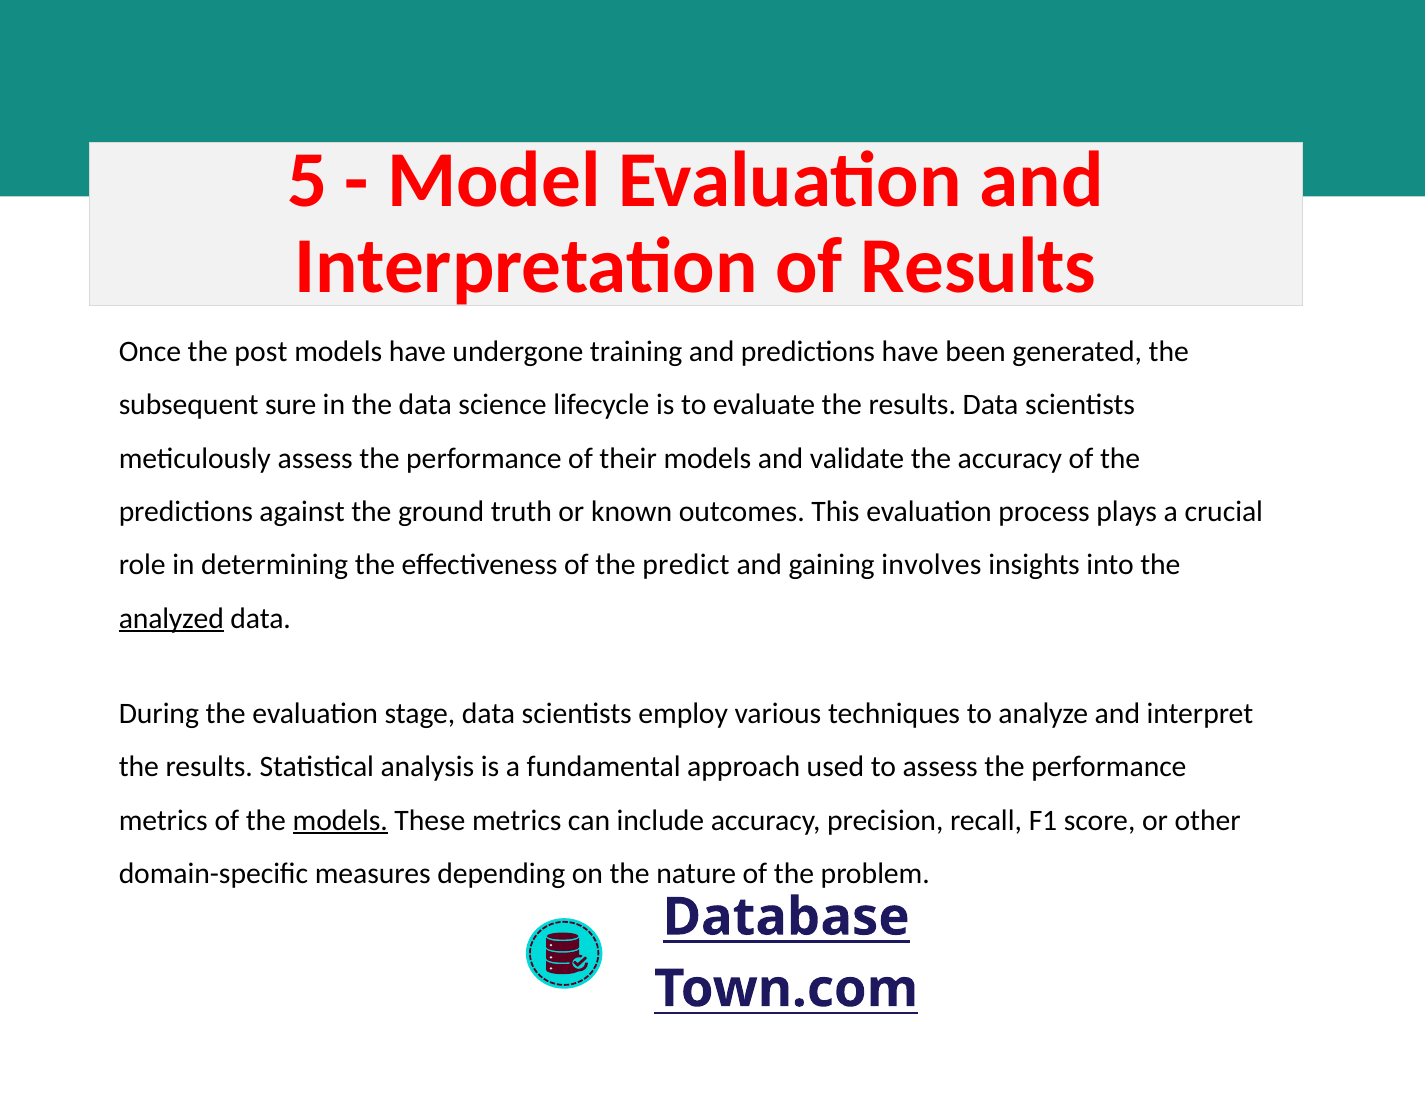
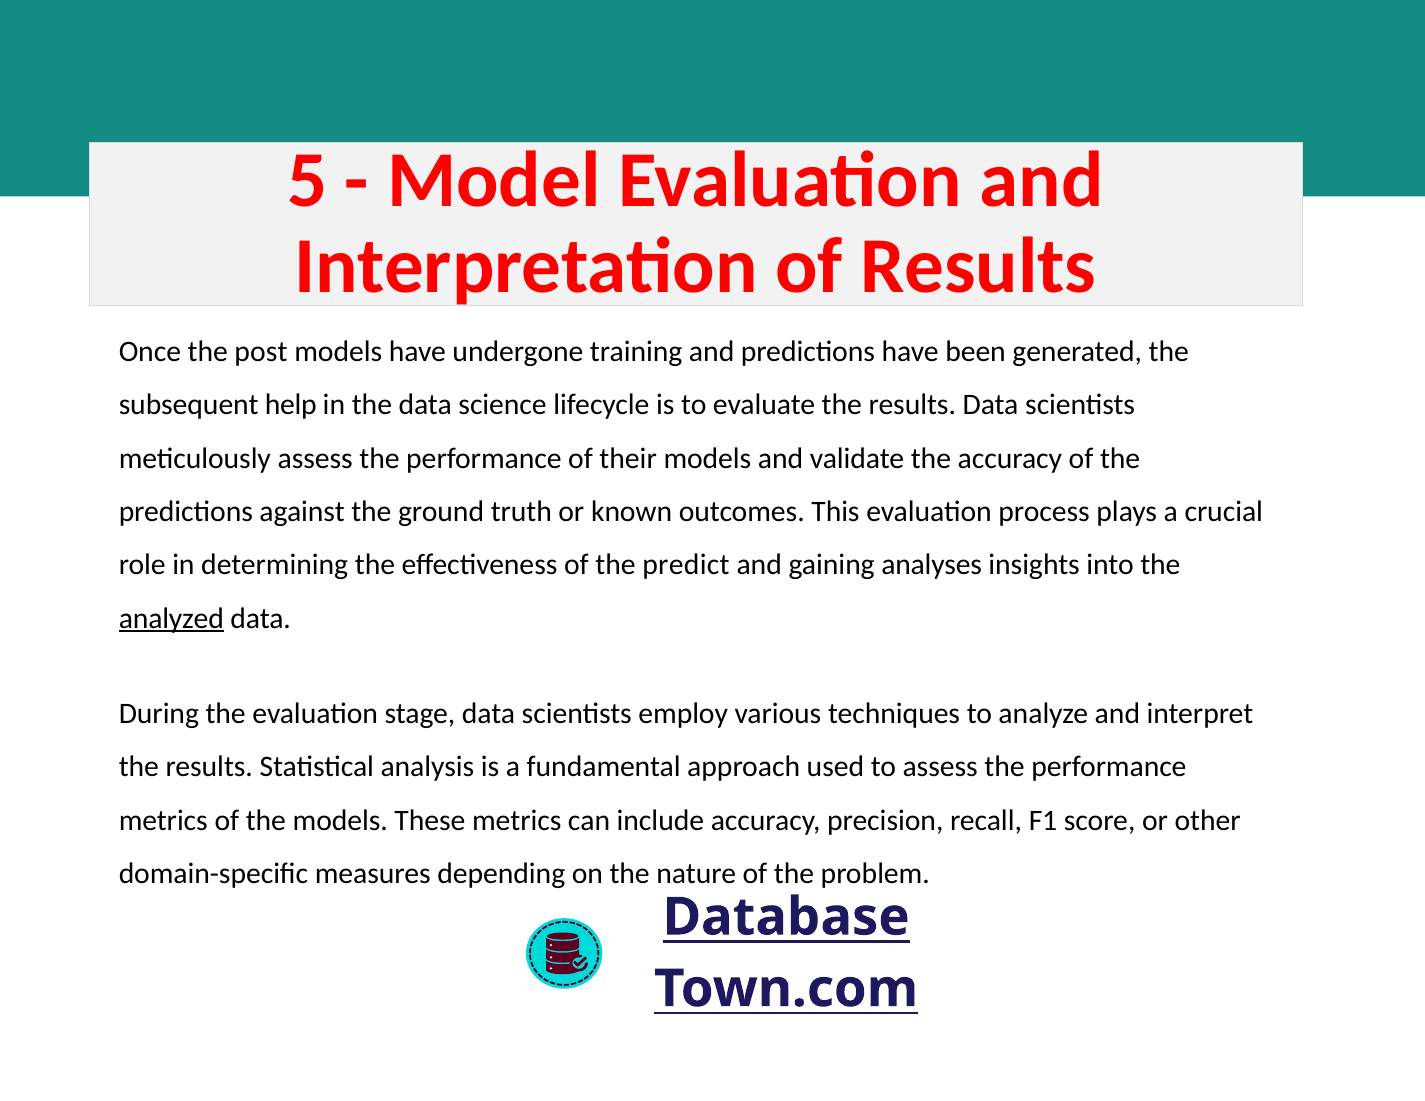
sure: sure -> help (291, 405)
involves: involves -> analyses (932, 565)
models underline: present -> none (340, 820)
